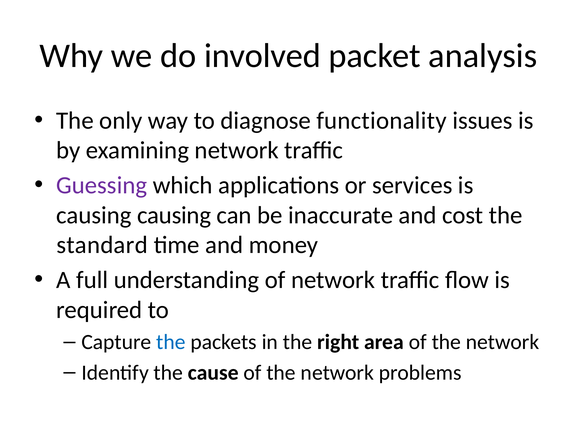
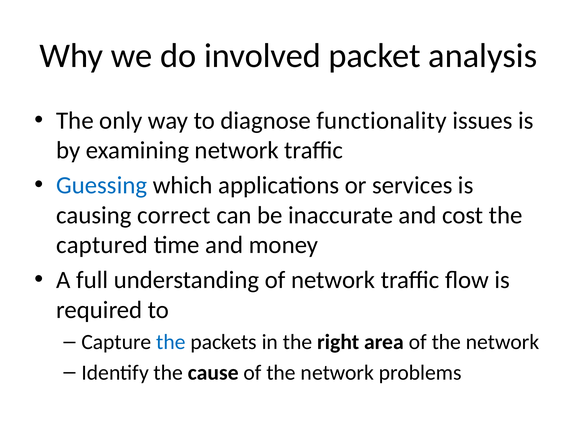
Guessing colour: purple -> blue (102, 185)
causing causing: causing -> correct (174, 215)
standard: standard -> captured (102, 245)
